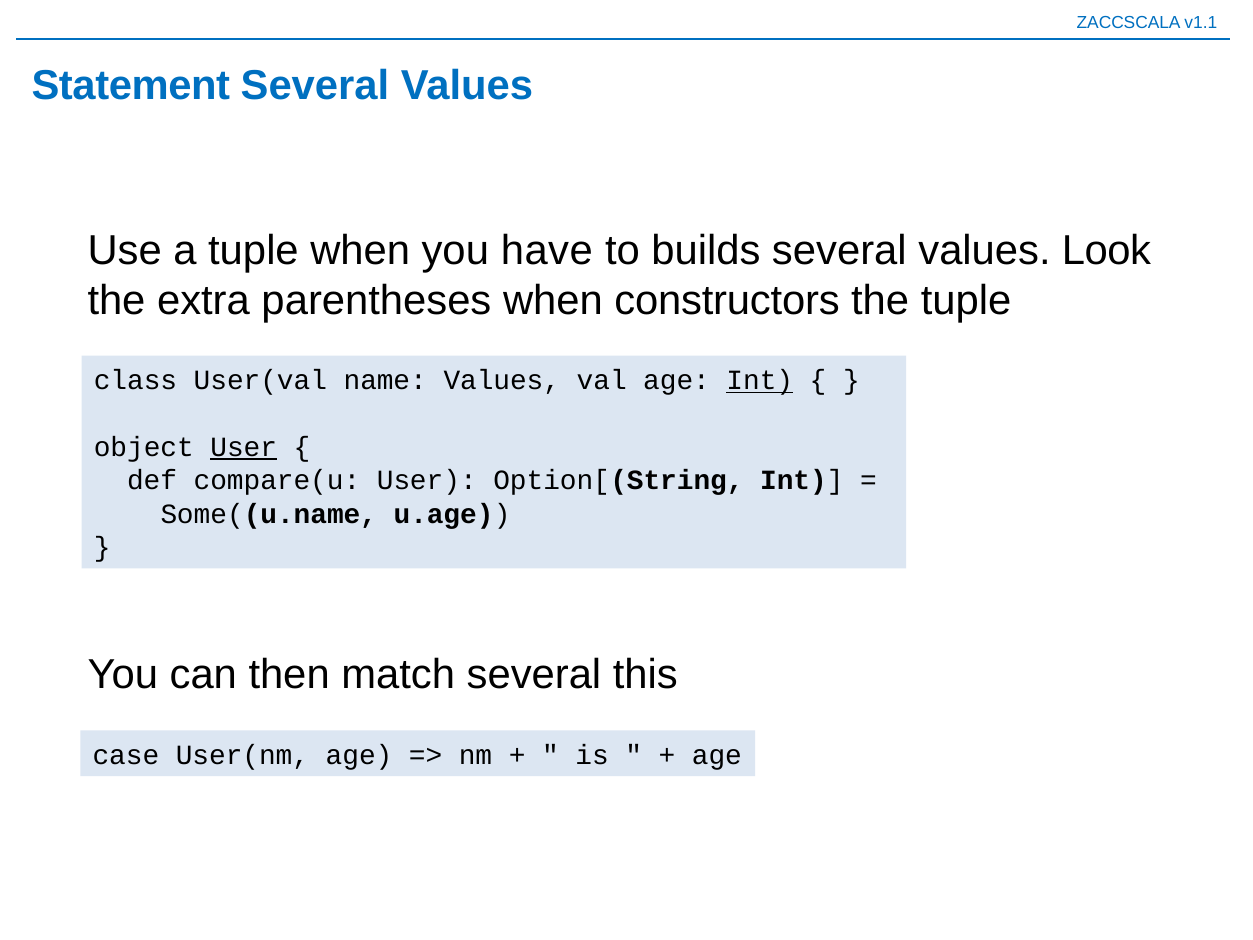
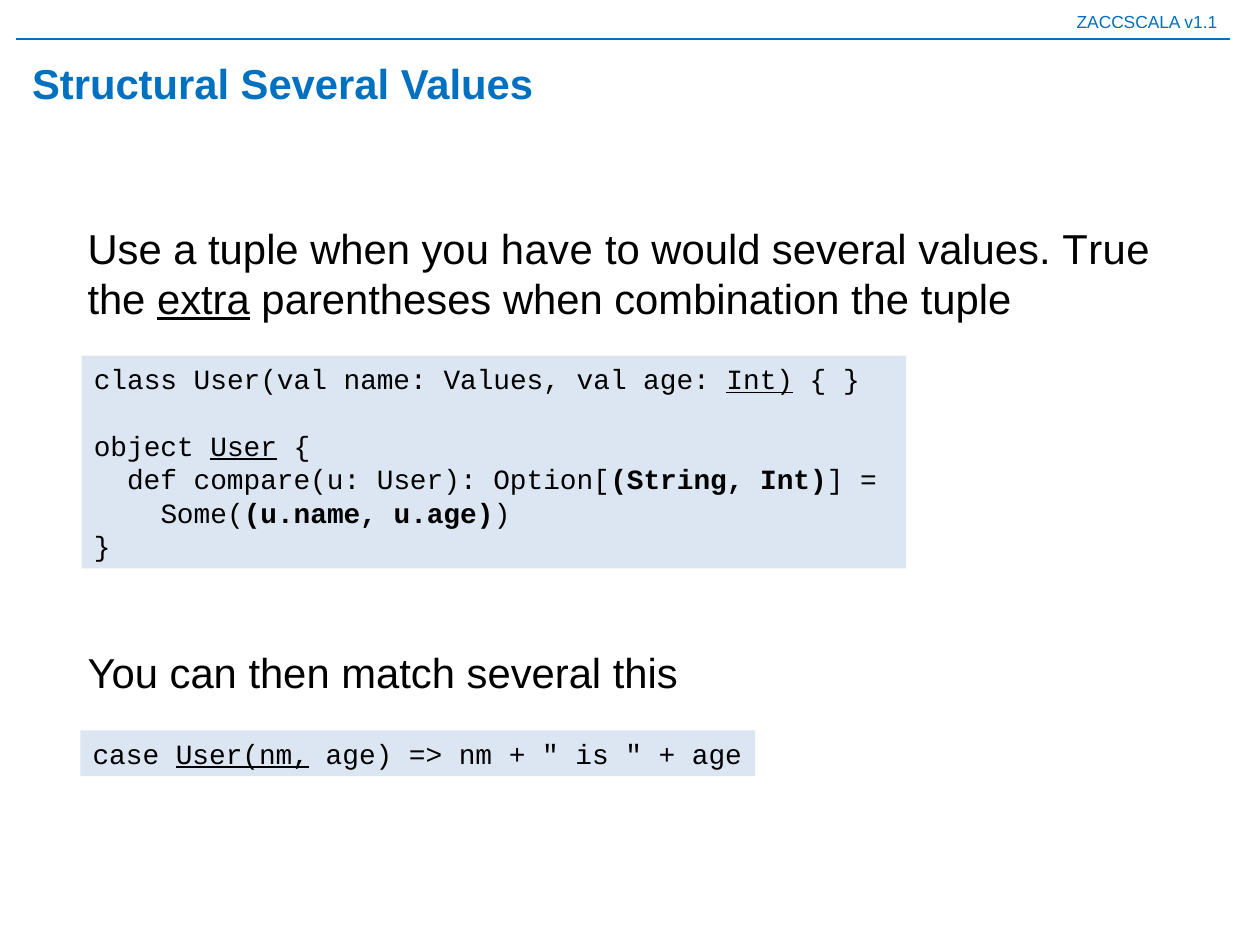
Statement: Statement -> Structural (131, 86)
builds: builds -> would (706, 250)
Look: Look -> True (1106, 250)
extra underline: none -> present (203, 300)
constructors: constructors -> combination (727, 300)
User(nm underline: none -> present (242, 755)
